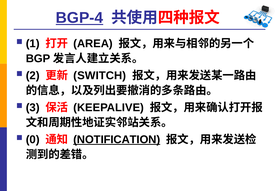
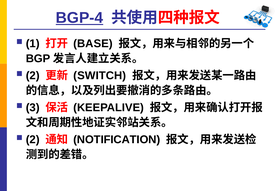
AREA: AREA -> BASE (93, 43)
0: 0 -> 2 (33, 139)
NOTIFICATION underline: present -> none (117, 139)
